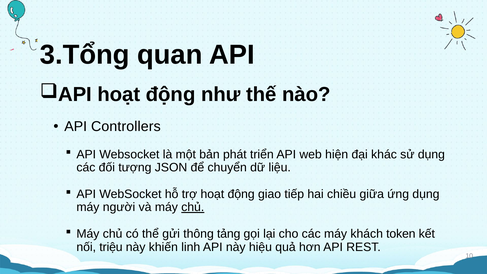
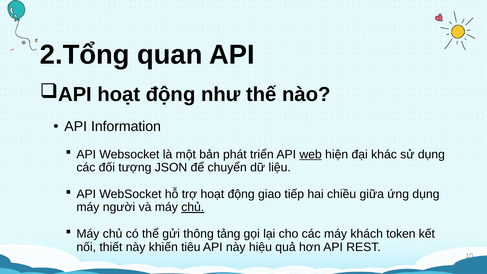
3.Tổng: 3.Tổng -> 2.Tổng (85, 55)
Controllers: Controllers -> Information (126, 127)
web underline: none -> present (311, 154)
triệu: triệu -> thiết (111, 247)
linh: linh -> tiêu (191, 247)
